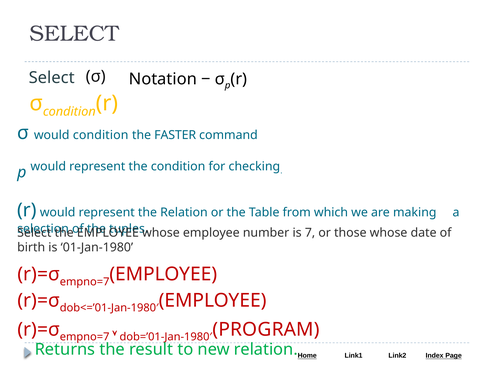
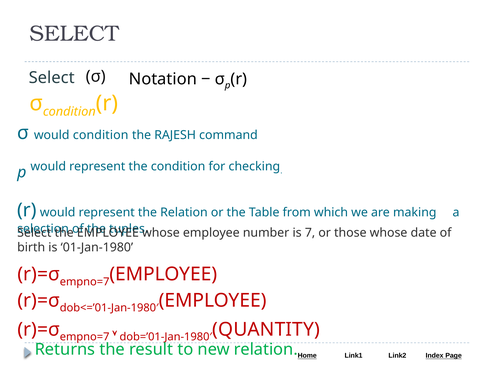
FASTER: FASTER -> RAJESH (175, 135)
PROGRAM: PROGRAM -> QUANTITY (266, 330)
